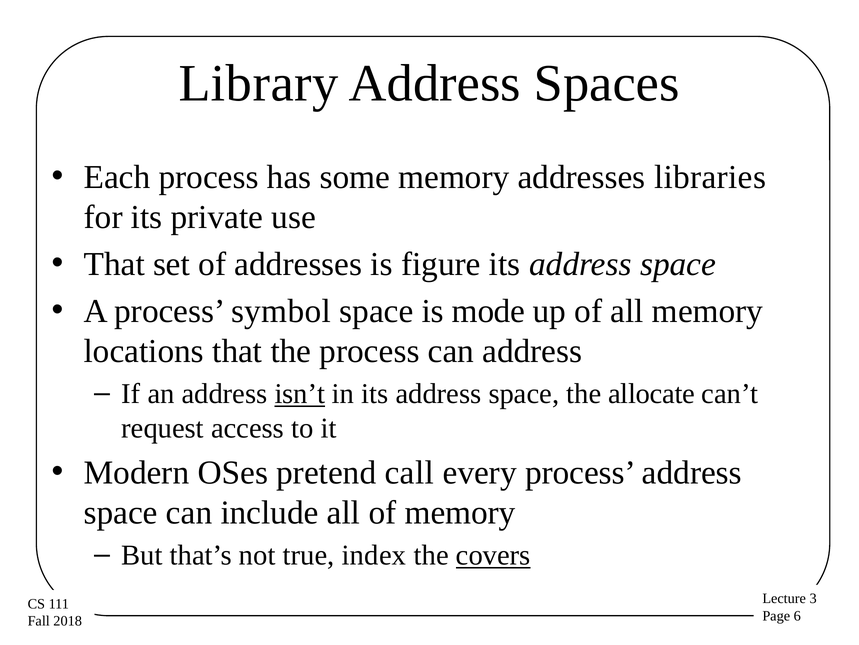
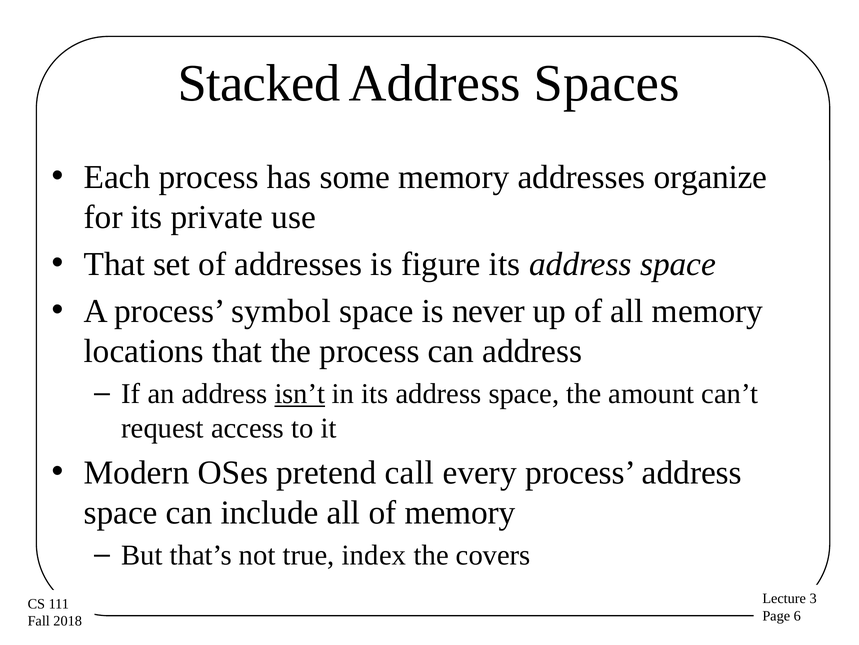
Library: Library -> Stacked (259, 83)
libraries: libraries -> organize (710, 177)
mode: mode -> never (488, 311)
allocate: allocate -> amount (651, 393)
covers underline: present -> none (493, 555)
